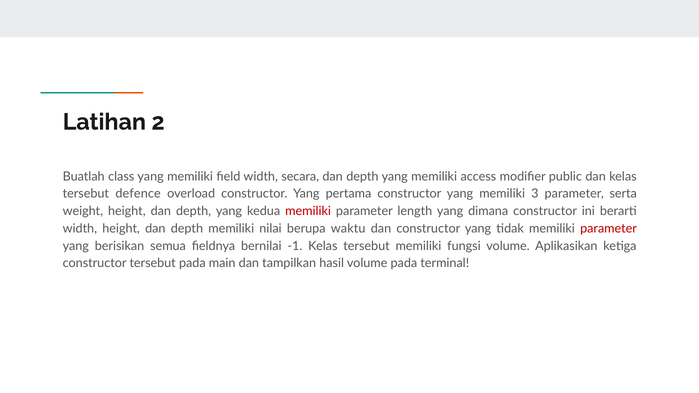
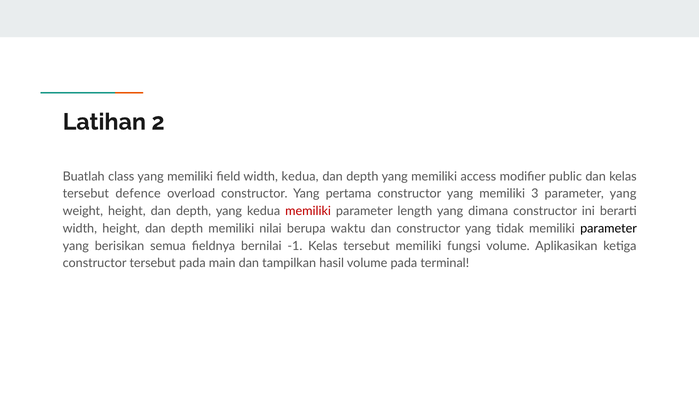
width secara: secara -> kedua (300, 176)
3 parameter serta: serta -> yang (623, 194)
parameter colour: red -> black (609, 229)
